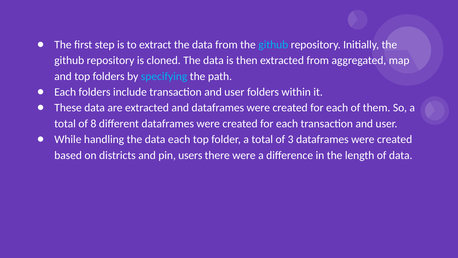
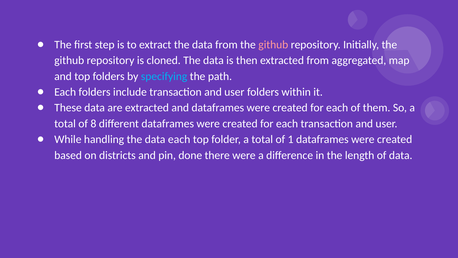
github colour: light blue -> pink (273, 45)
3: 3 -> 1 (291, 139)
users: users -> done (190, 155)
